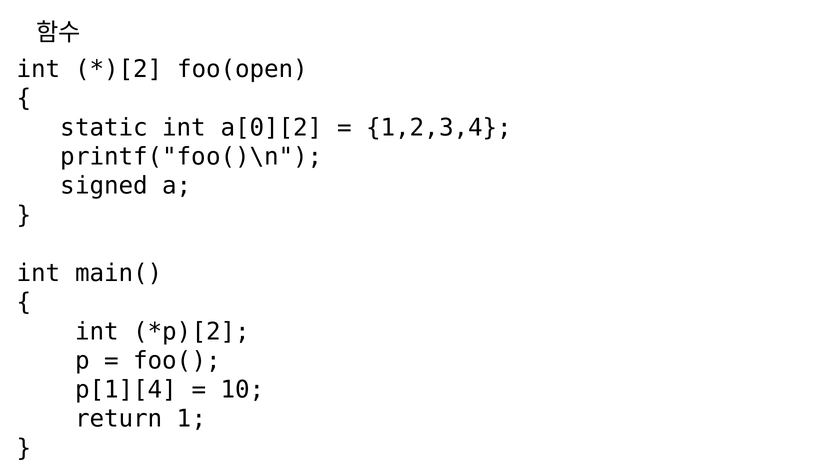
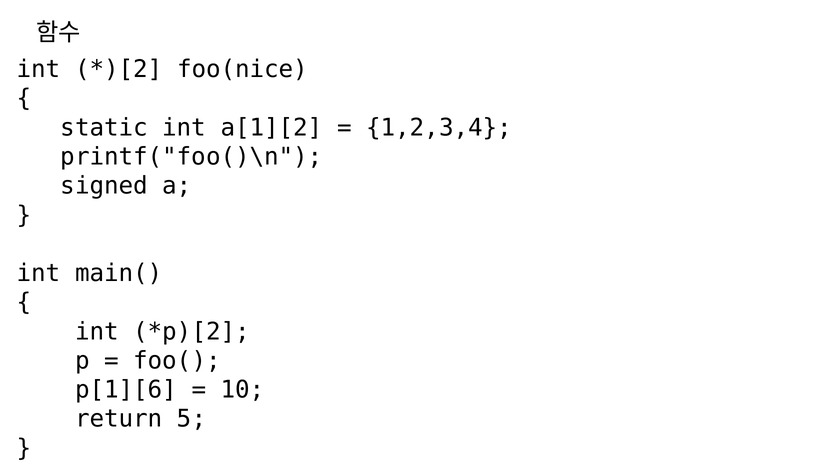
foo(open: foo(open -> foo(nice (243, 69)
a[0][2: a[0][2 -> a[1][2 (272, 127)
p[1][4: p[1][4 -> p[1][6 (126, 389)
1: 1 -> 5 (192, 418)
